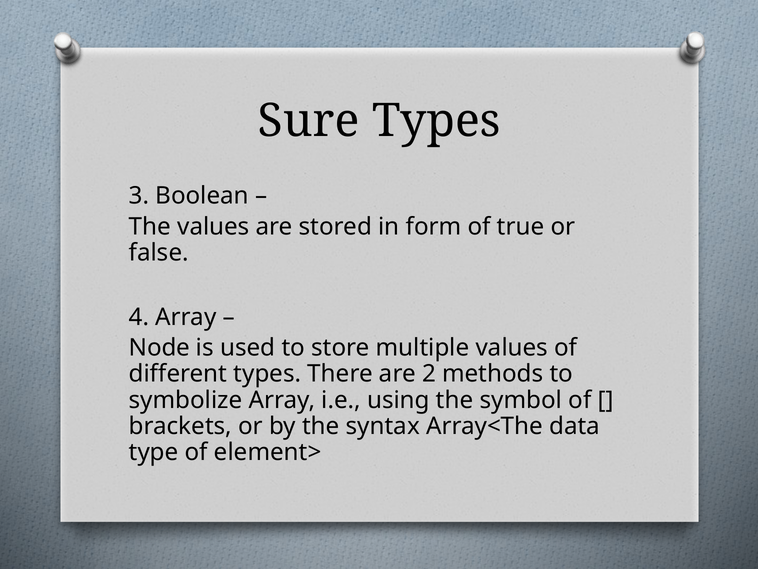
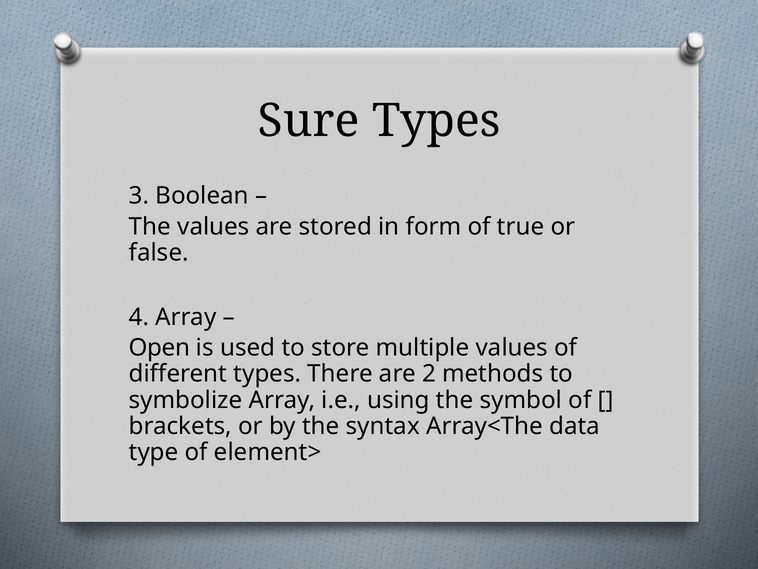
Node: Node -> Open (159, 347)
